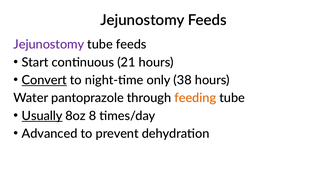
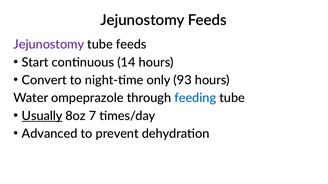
21: 21 -> 14 (126, 63)
Convert underline: present -> none (44, 80)
38: 38 -> 93 (183, 80)
pantoprazole: pantoprazole -> ompeprazole (87, 98)
feeding colour: orange -> blue (195, 98)
8: 8 -> 7 (93, 116)
